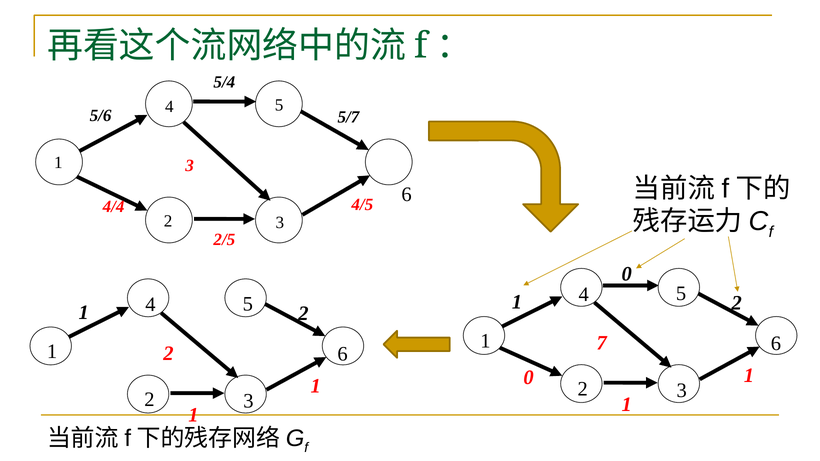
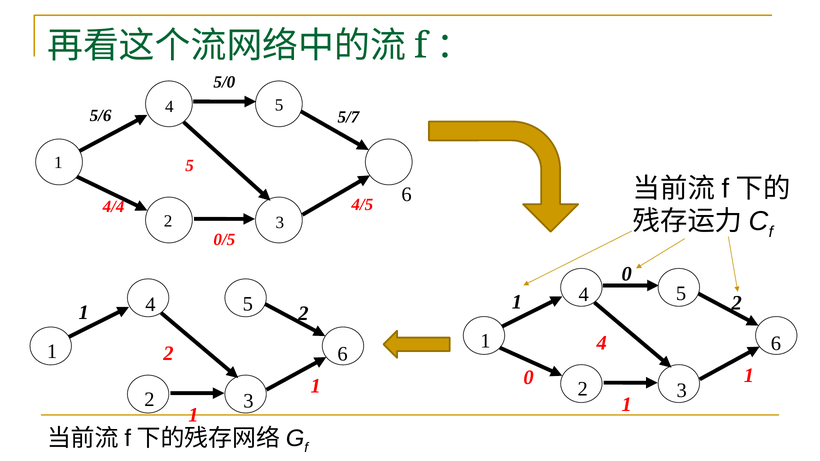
5/4: 5/4 -> 5/0 (224, 82)
1 3: 3 -> 5 (190, 166)
2/5: 2/5 -> 0/5 (224, 240)
1 7: 7 -> 4 (602, 343)
